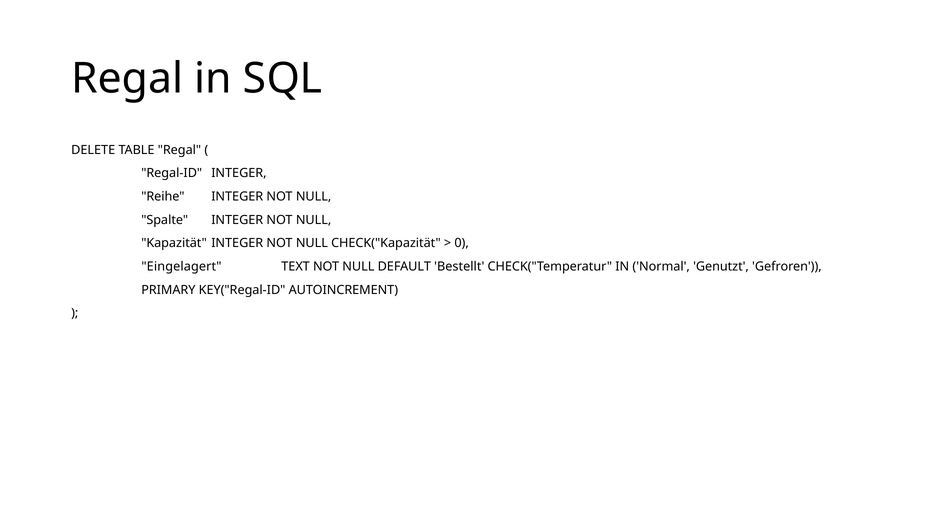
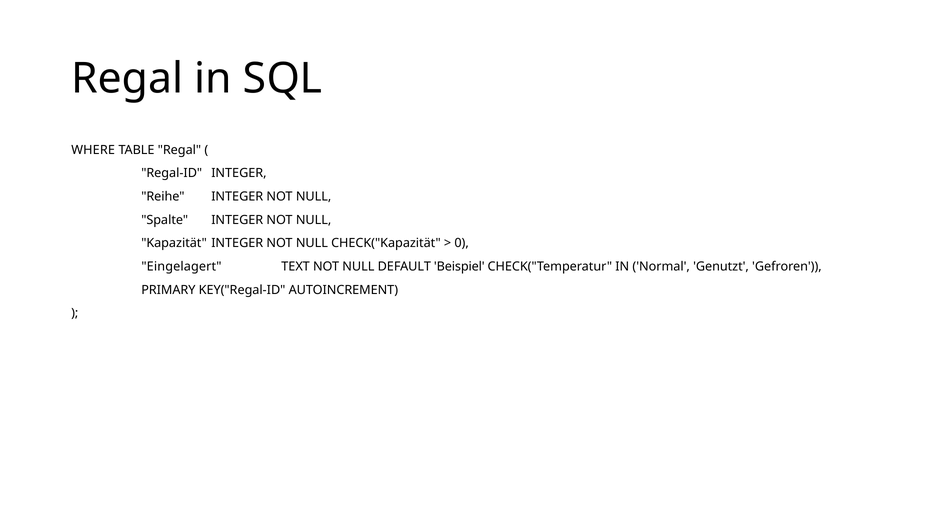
DELETE: DELETE -> WHERE (93, 150)
Bestellt: Bestellt -> Beispiel (459, 267)
